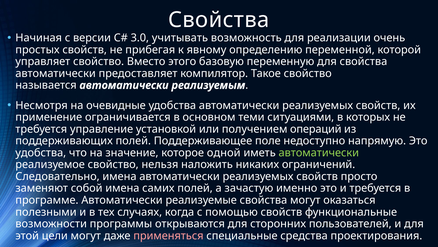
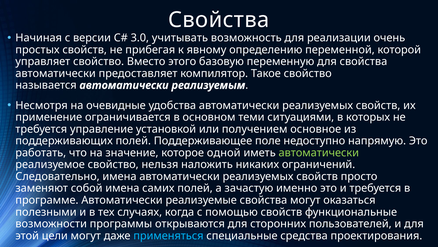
операций: операций -> основное (316, 129)
удобства: удобства -> работать (41, 152)
применяться colour: pink -> light blue (168, 235)
